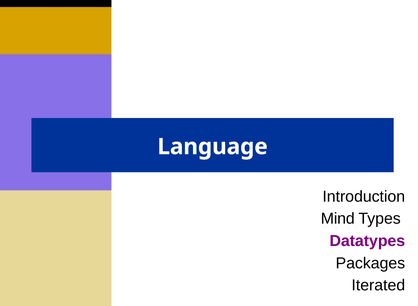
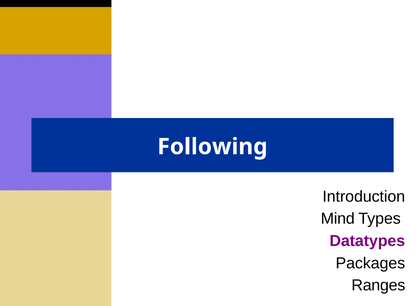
Language: Language -> Following (212, 147)
Iterated: Iterated -> Ranges (378, 285)
